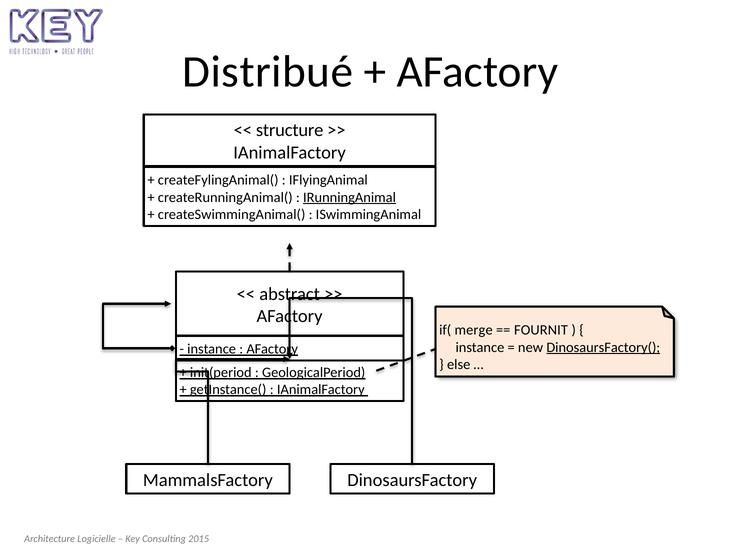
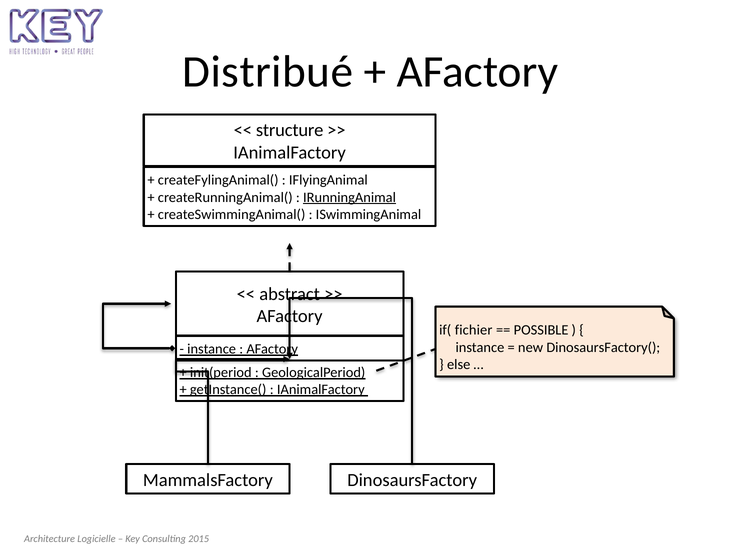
merge: merge -> fichier (474, 331)
FOURNIT: FOURNIT -> POSSIBLE (541, 331)
DinosaursFactory( underline: present -> none (603, 348)
